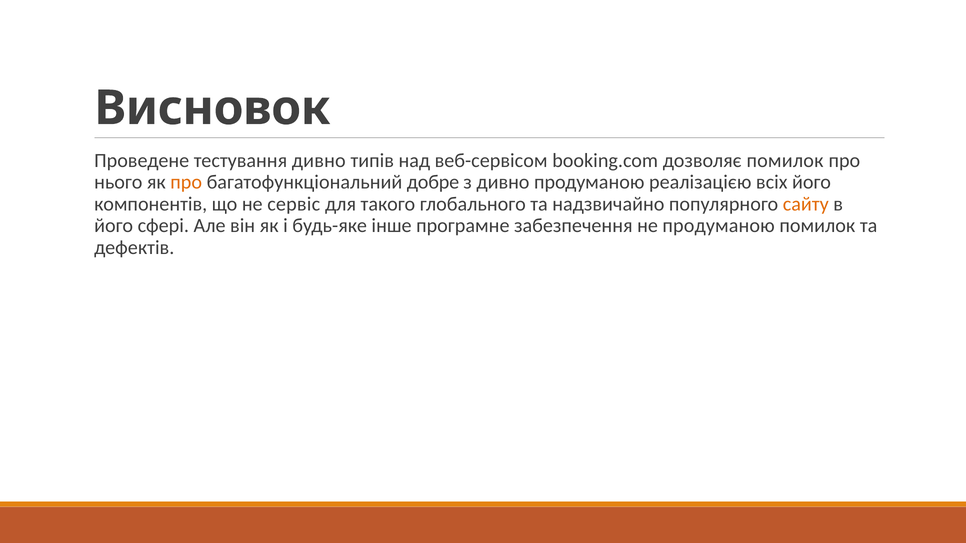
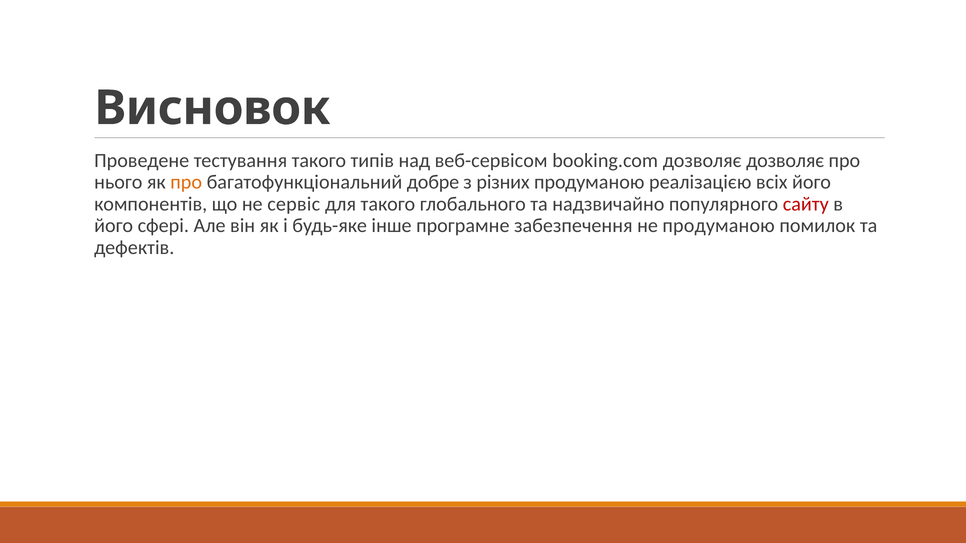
тестування дивно: дивно -> такого (319, 161)
дозволяє помилок: помилок -> дозволяє (785, 161)
з дивно: дивно -> різних (503, 182)
сайту colour: orange -> red (806, 204)
